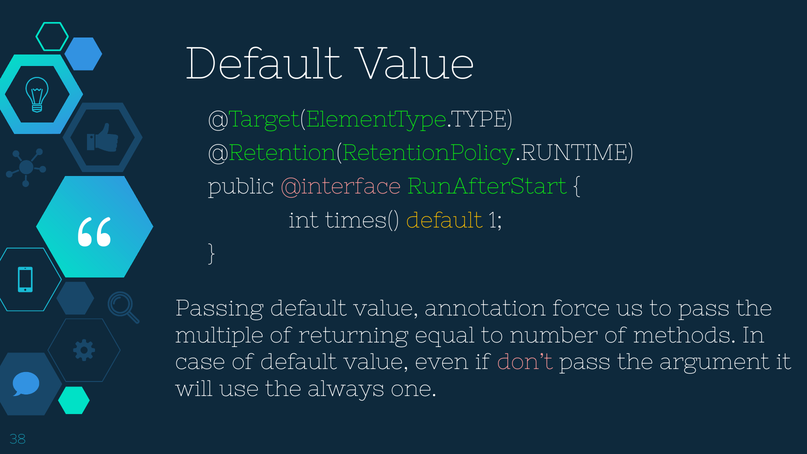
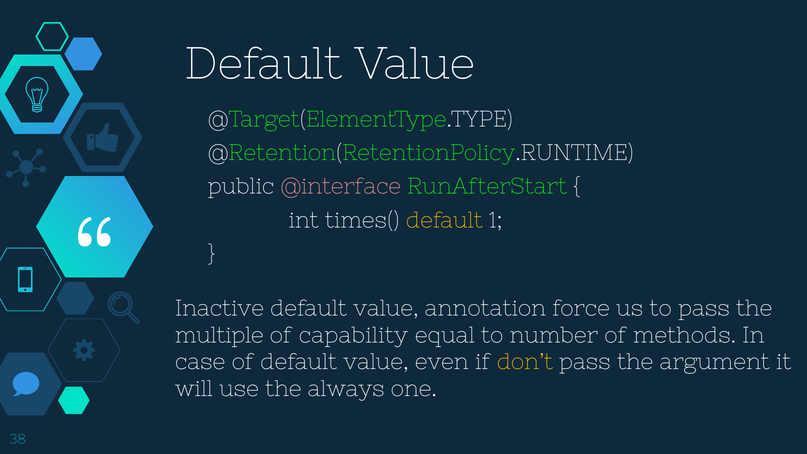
Passing: Passing -> Inactive (220, 308)
returning: returning -> capability (353, 335)
don’t colour: pink -> yellow (525, 362)
